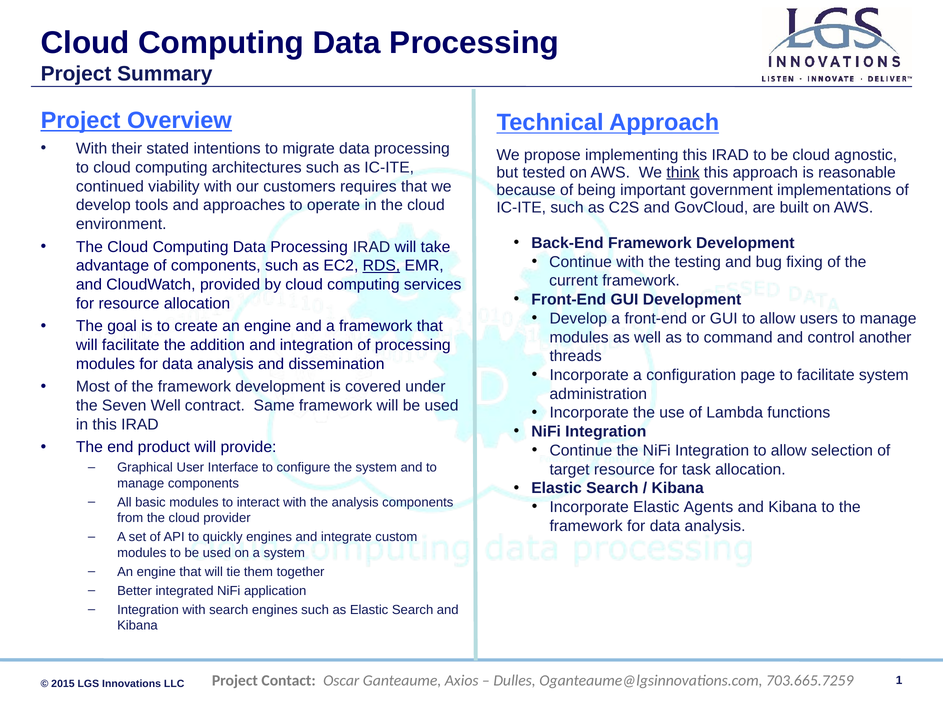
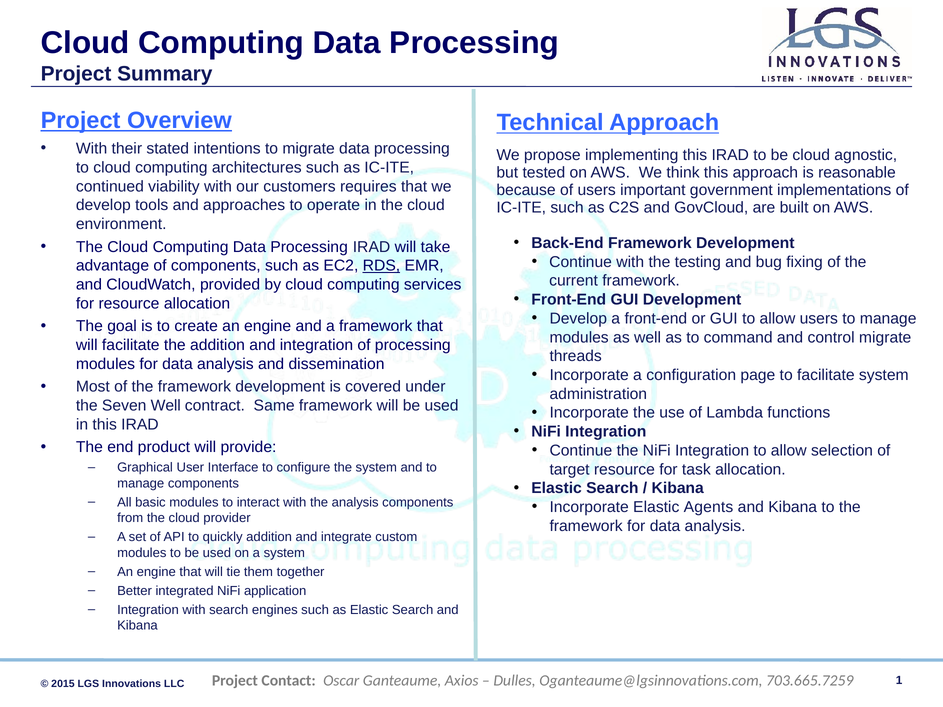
think underline: present -> none (683, 172)
of being: being -> users (597, 190)
control another: another -> migrate (885, 337)
quickly engines: engines -> addition (269, 537)
